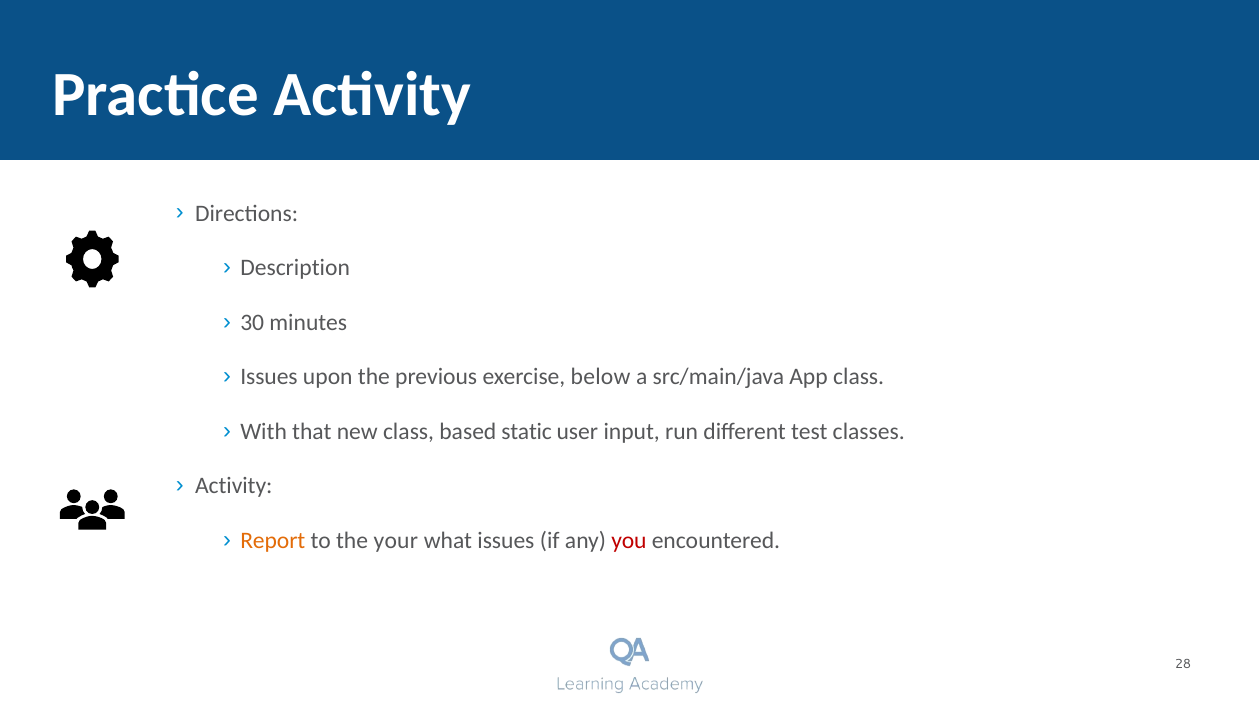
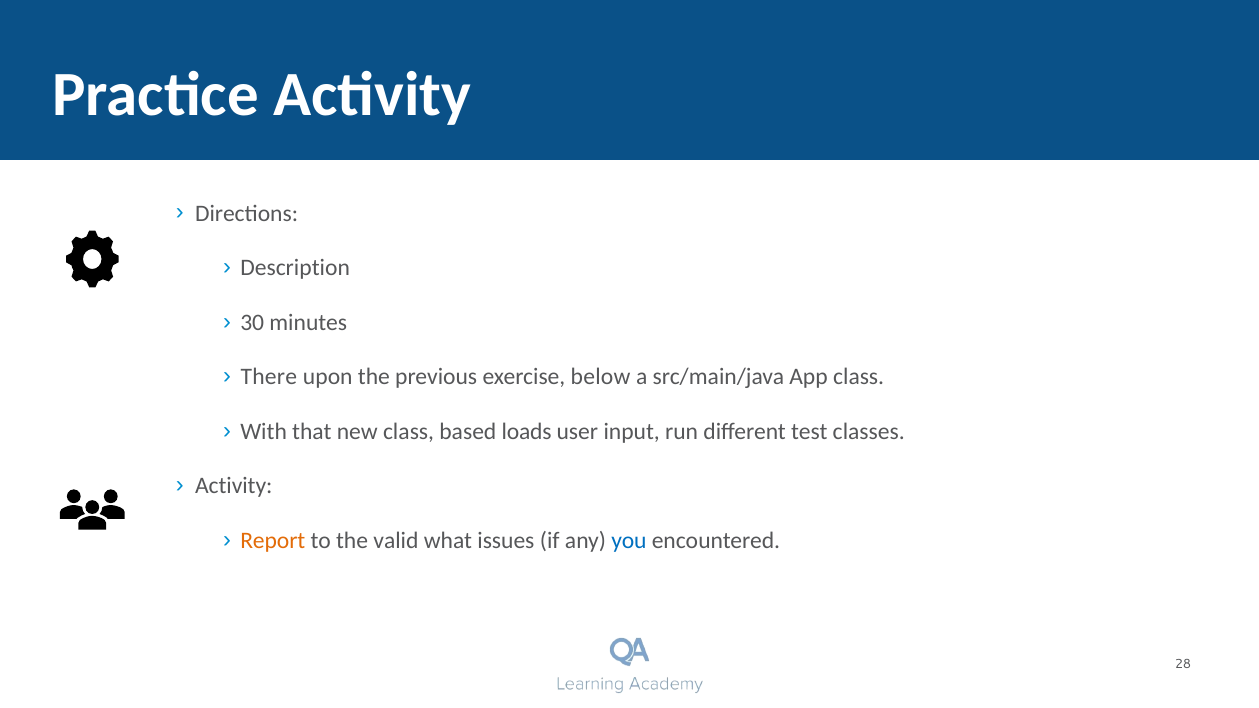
Issues: Issues -> There (269, 377)
static: static -> loads (527, 432)
your: your -> valid (396, 541)
you colour: red -> blue (629, 541)
